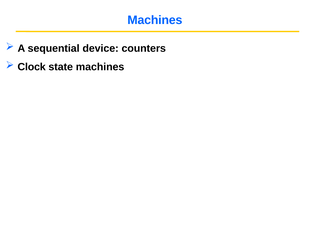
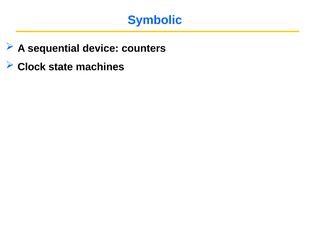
Machines: Machines -> Symbolic (155, 20)
